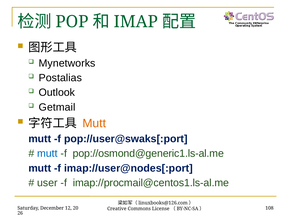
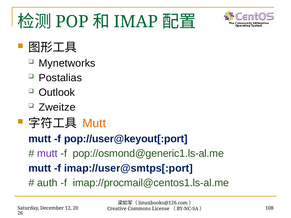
Getmail: Getmail -> Zweitze (57, 107)
pop://user@swaks[:port: pop://user@swaks[:port -> pop://user@keyout[:port (126, 139)
mutt colour: blue -> purple (47, 154)
imap://user@nodes[:port: imap://user@nodes[:port -> imap://user@smtps[:port (128, 168)
user: user -> auth (47, 183)
